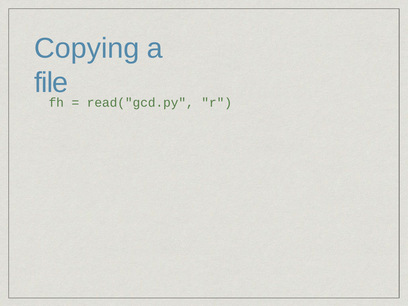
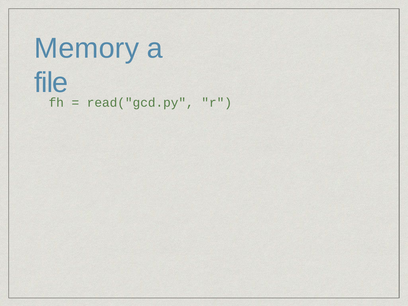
Copying: Copying -> Memory (87, 48)
